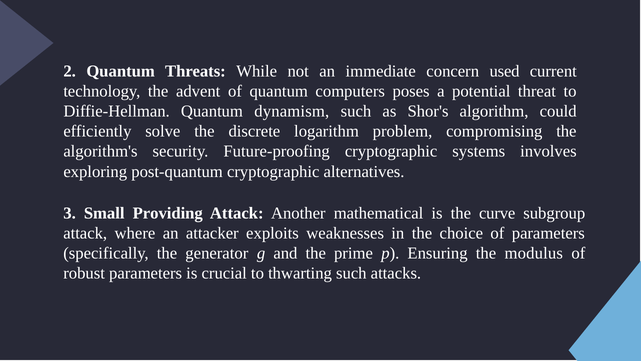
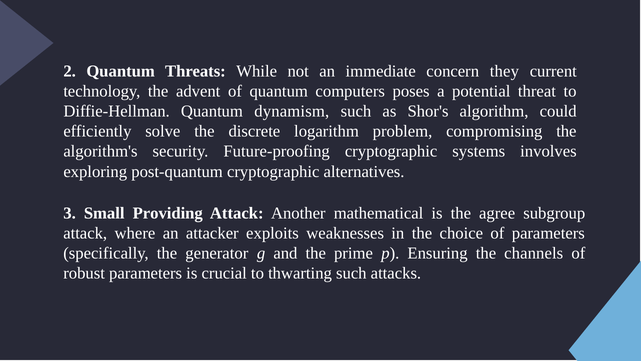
used: used -> they (504, 71)
curve: curve -> agree (497, 213)
modulus: modulus -> channels (534, 253)
